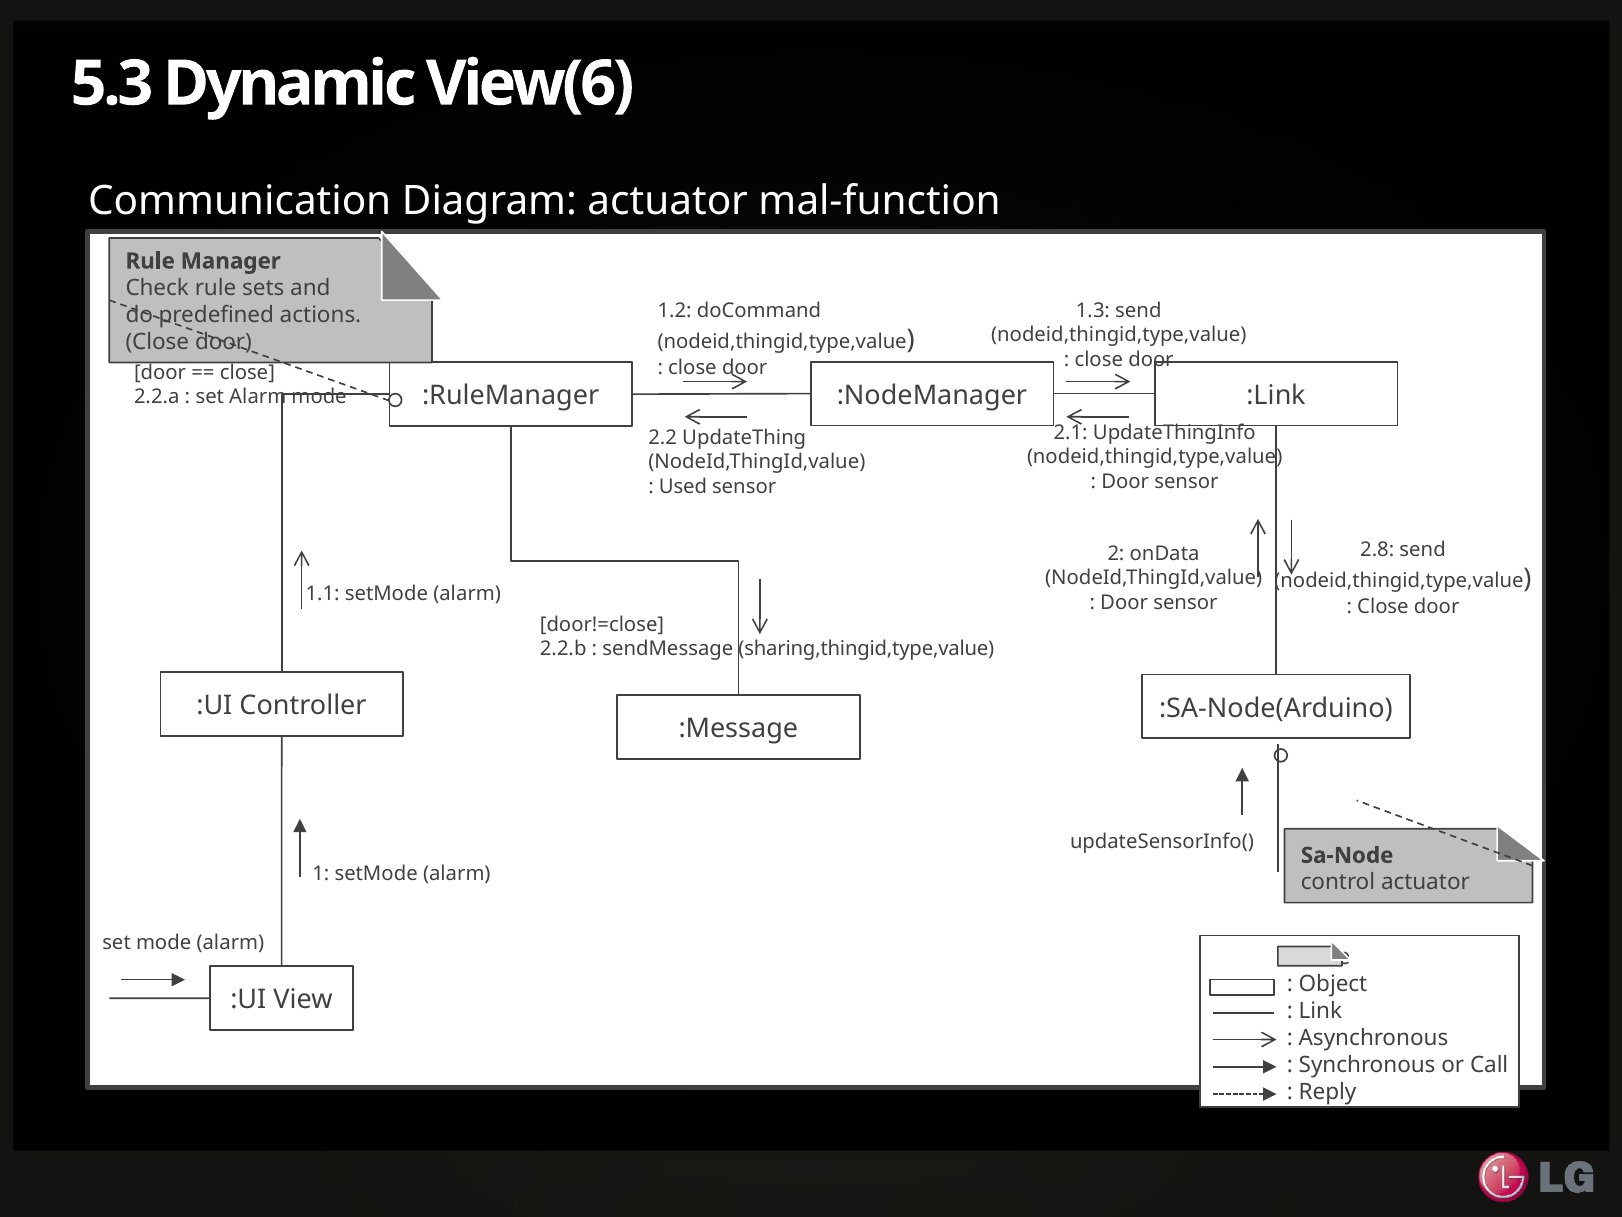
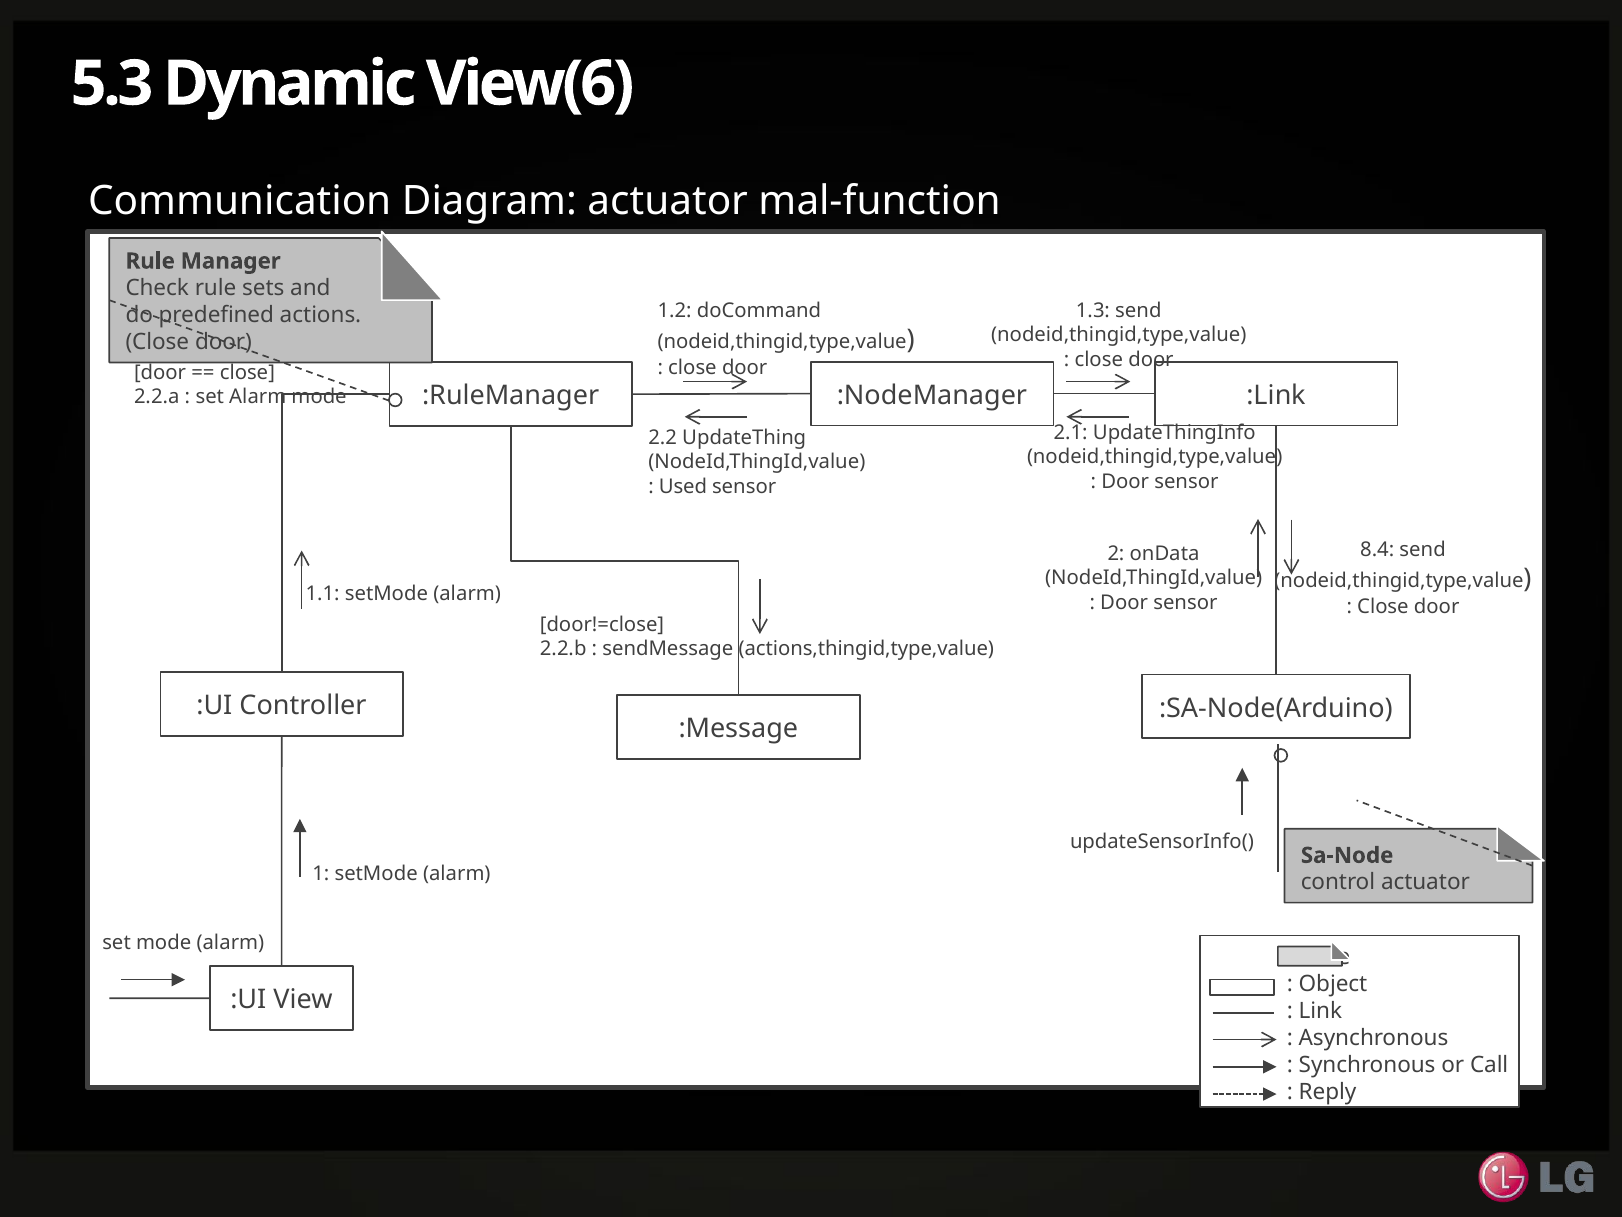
2.8: 2.8 -> 8.4 (1377, 549)
sharing,thingid,type,value: sharing,thingid,type,value -> actions,thingid,type,value (866, 648)
